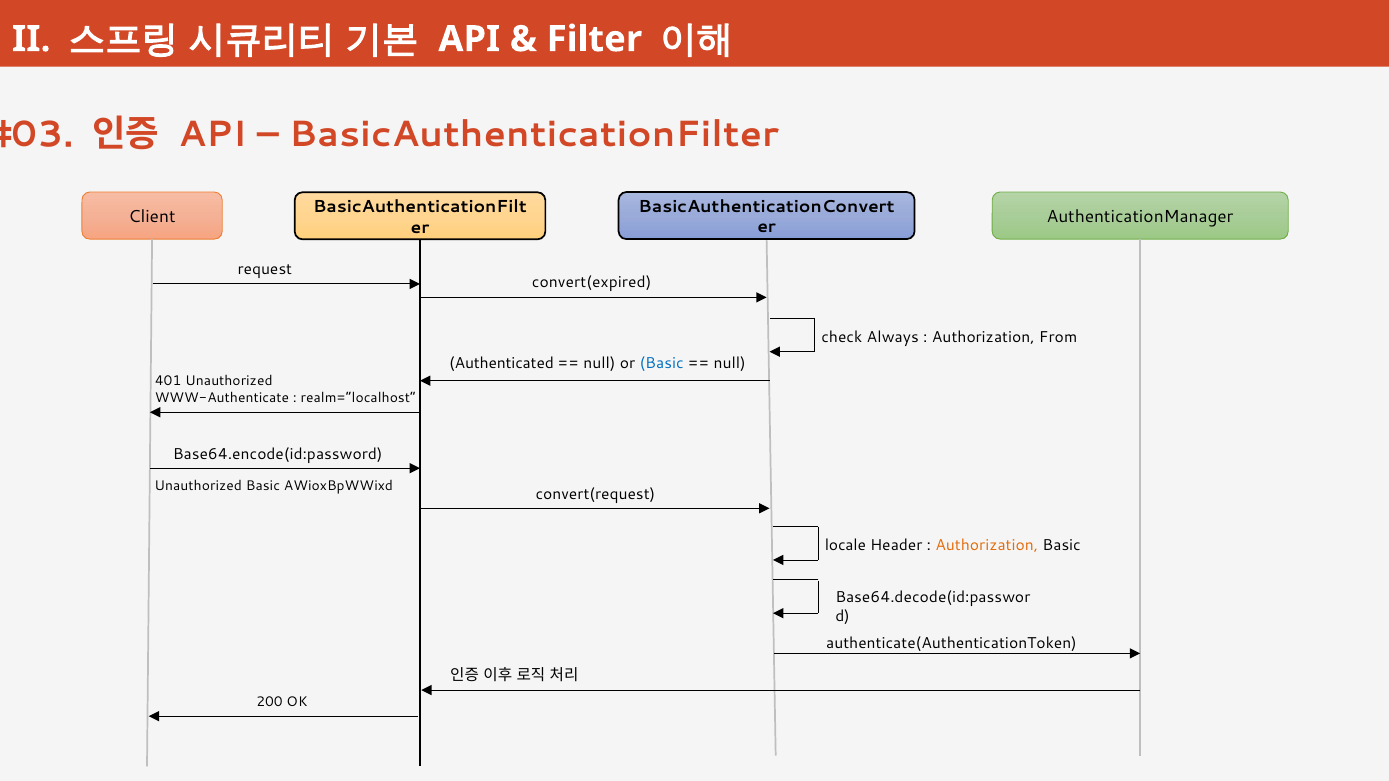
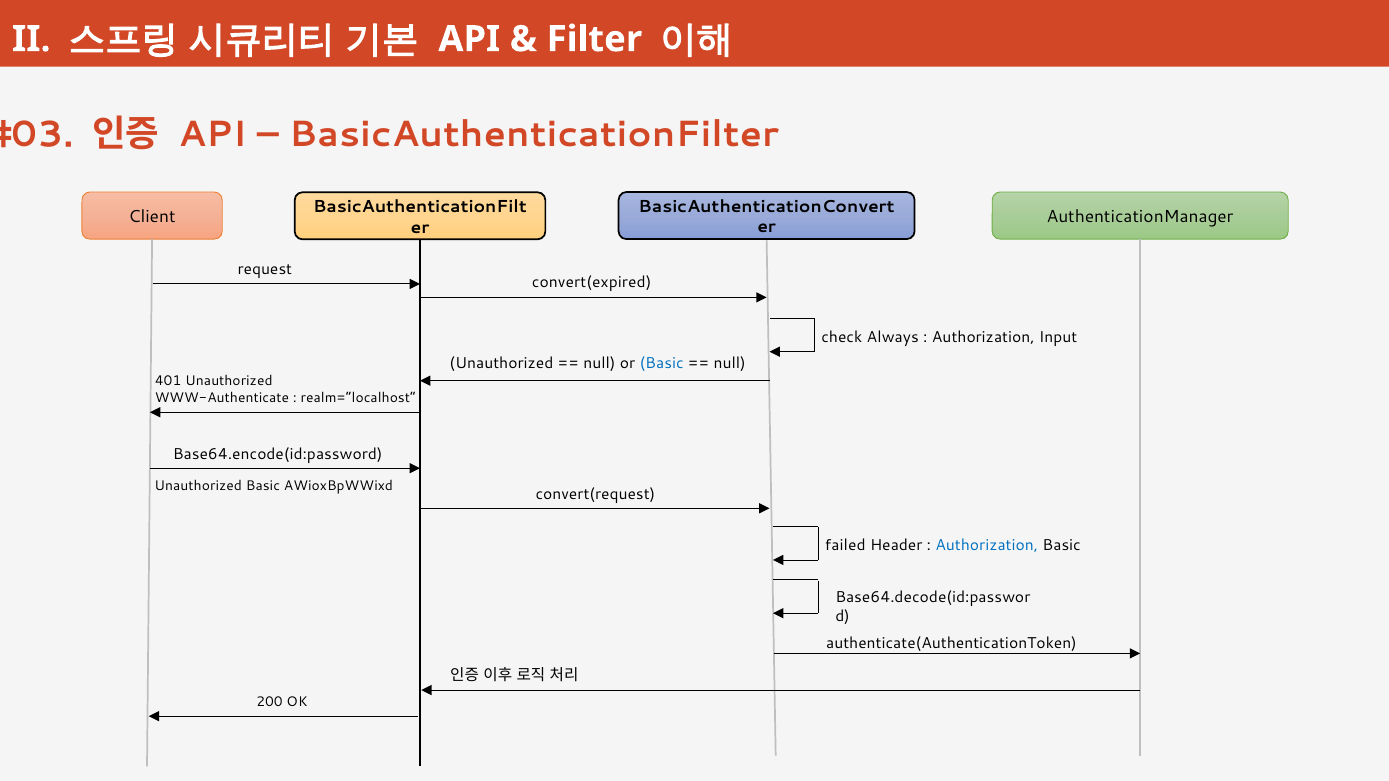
From: From -> Input (1058, 337)
Authenticated: Authenticated -> Unauthorized (501, 364)
locale: locale -> failed (845, 546)
Authorization colour: orange -> blue (987, 546)
